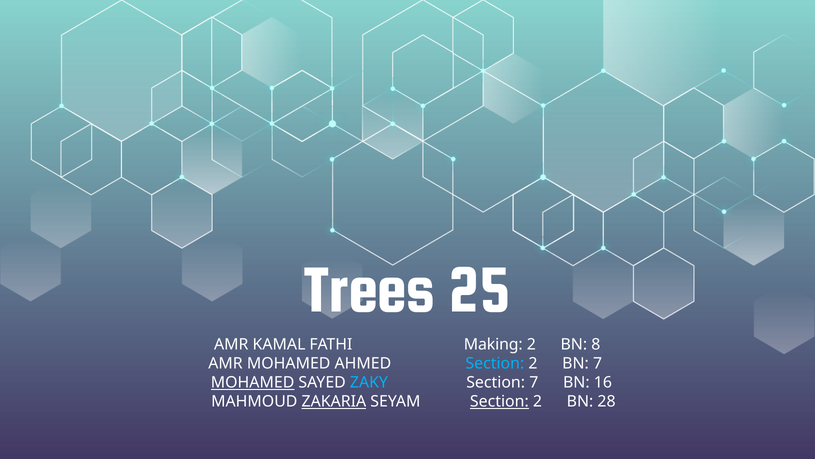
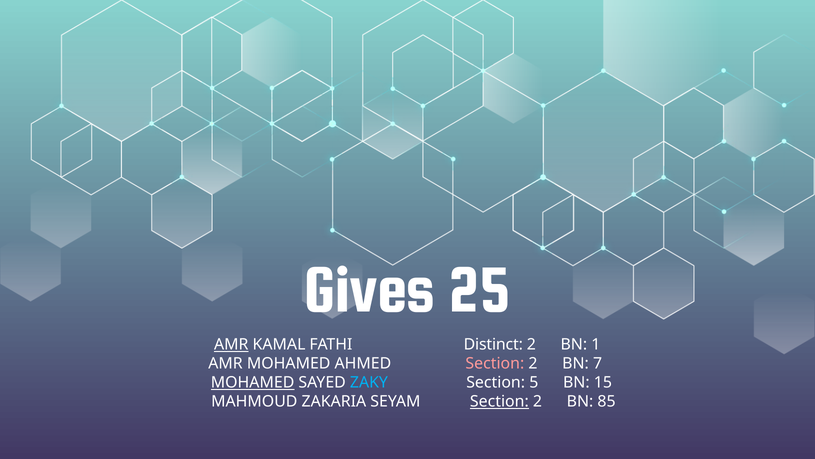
Trees: Trees -> Gives (369, 289)
AMR underline: none -> present (231, 344)
Making: Making -> Distinct (493, 344)
8: 8 -> 1 (596, 344)
Section colour: light blue -> pink (495, 363)
Section 7: 7 -> 5 (534, 382)
16: 16 -> 15 (603, 382)
ZAKARIA underline: present -> none (334, 401)
28: 28 -> 85 (607, 401)
